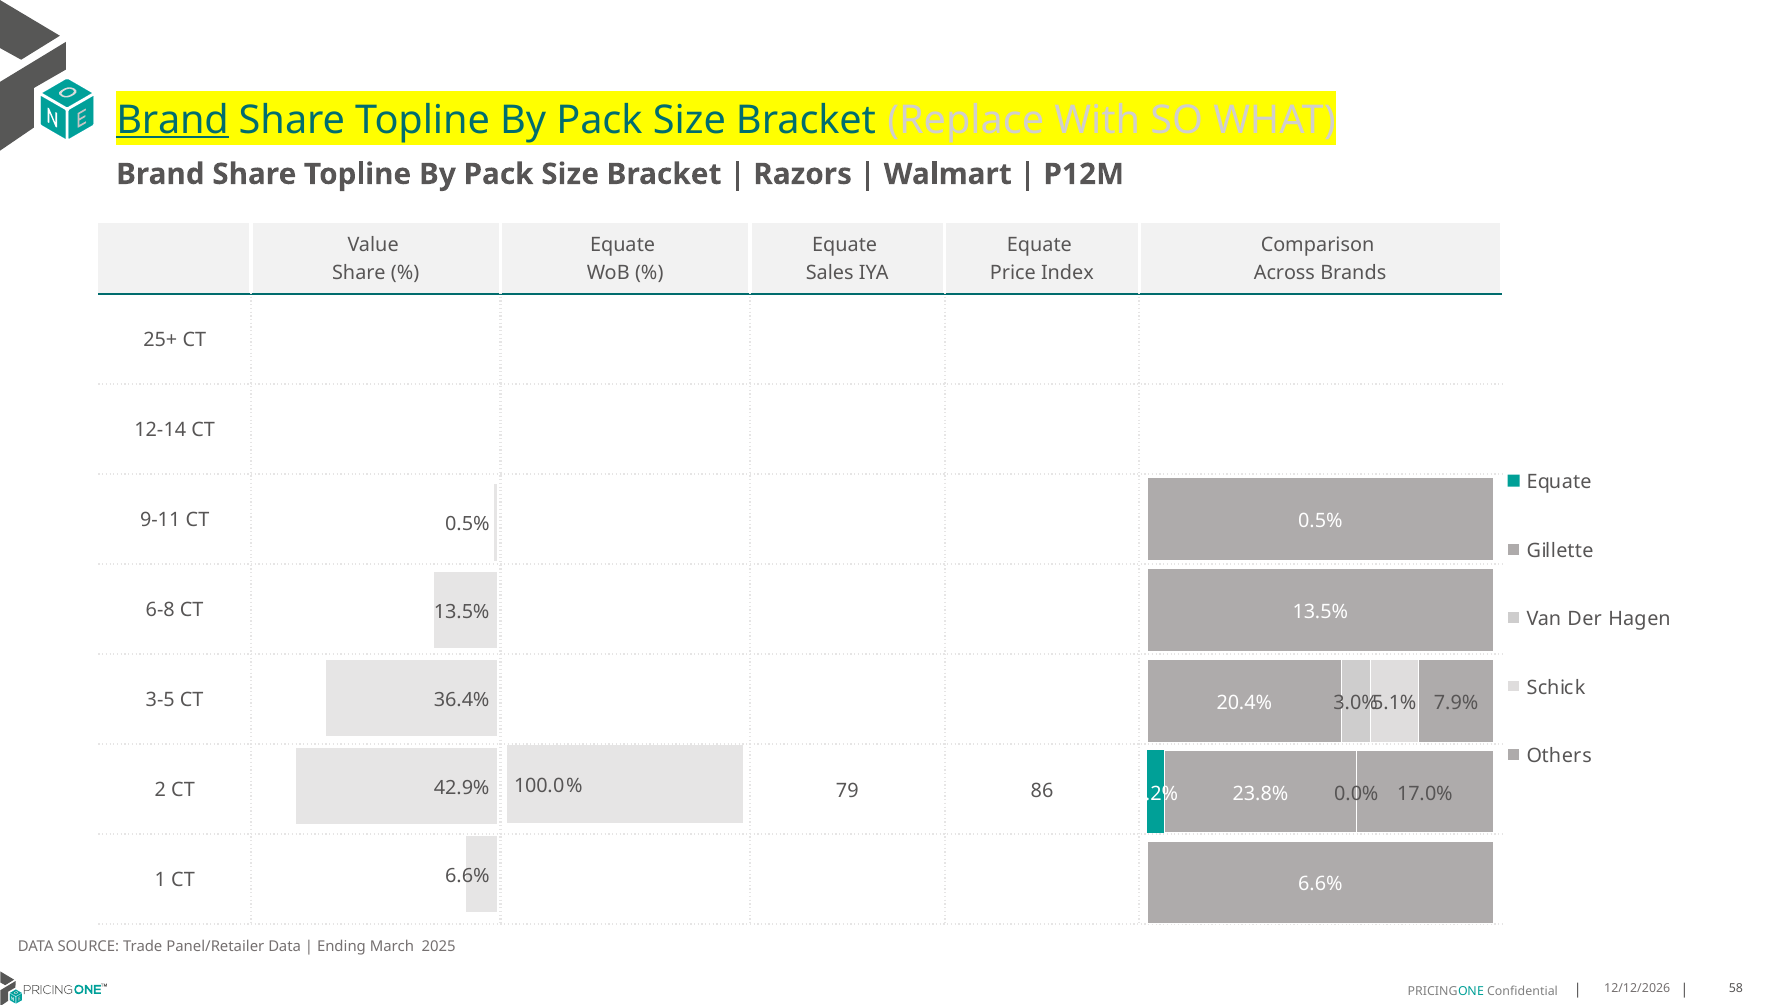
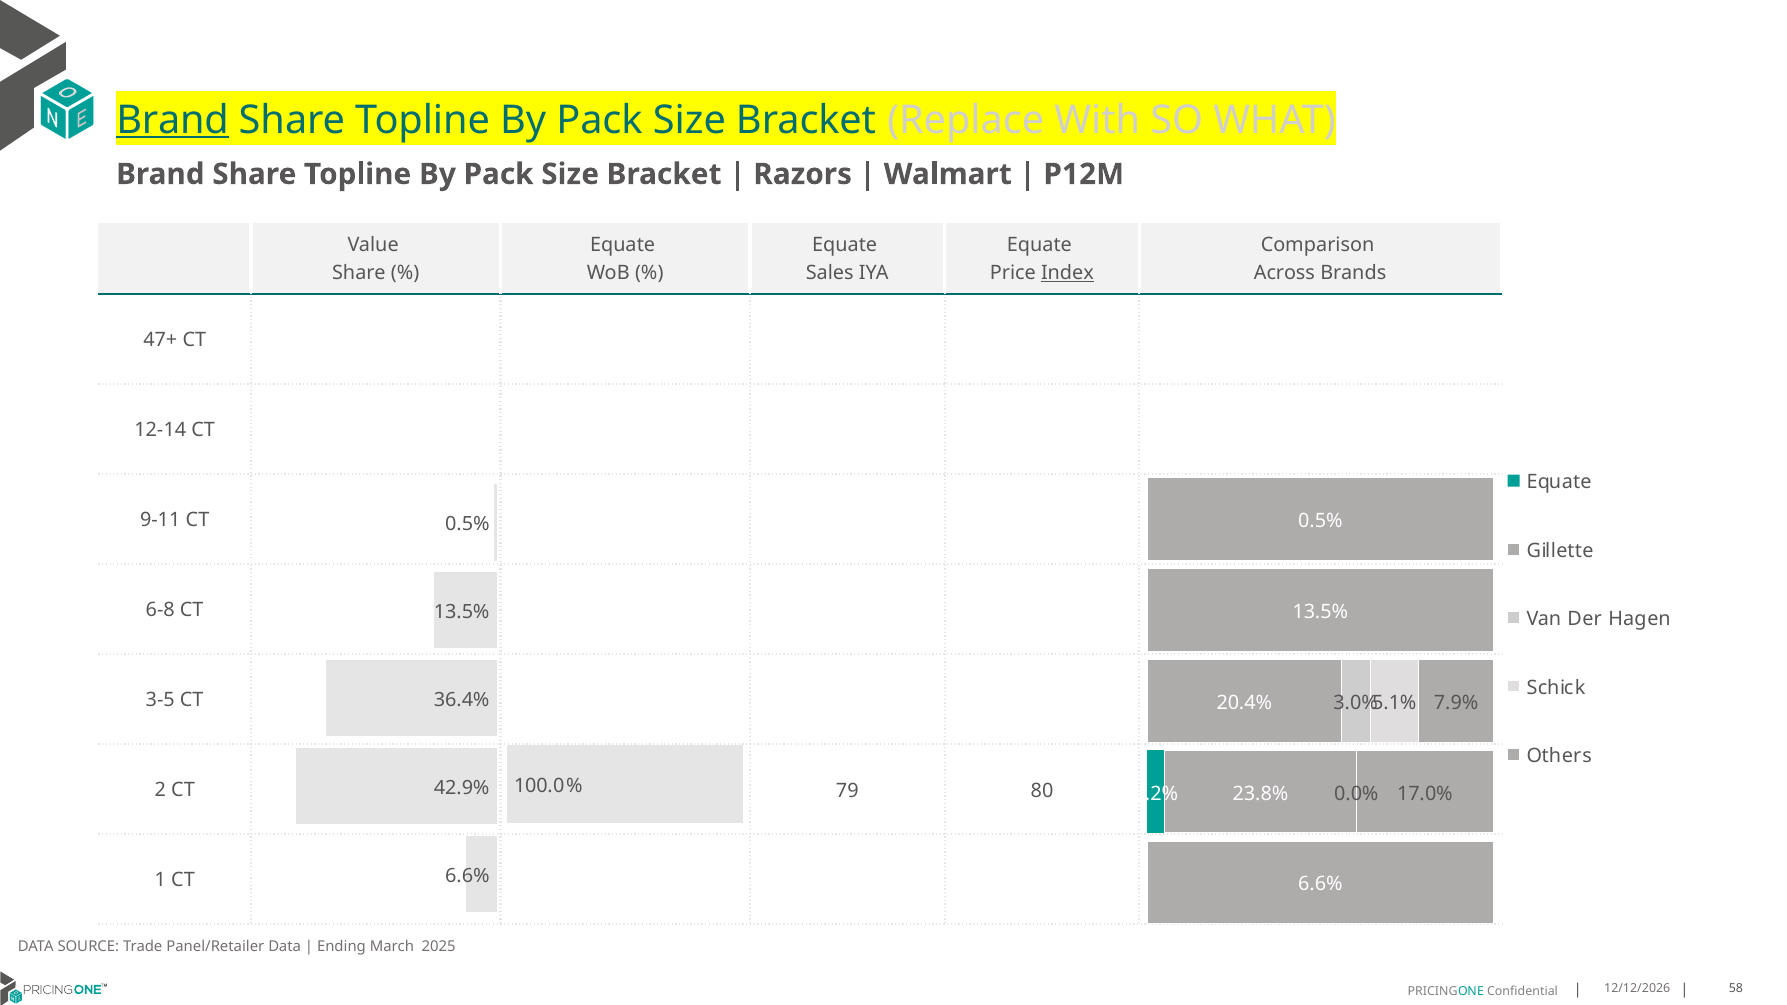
Index underline: none -> present (1067, 273)
25+: 25+ -> 47+ (160, 340)
86: 86 -> 80 (1042, 791)
